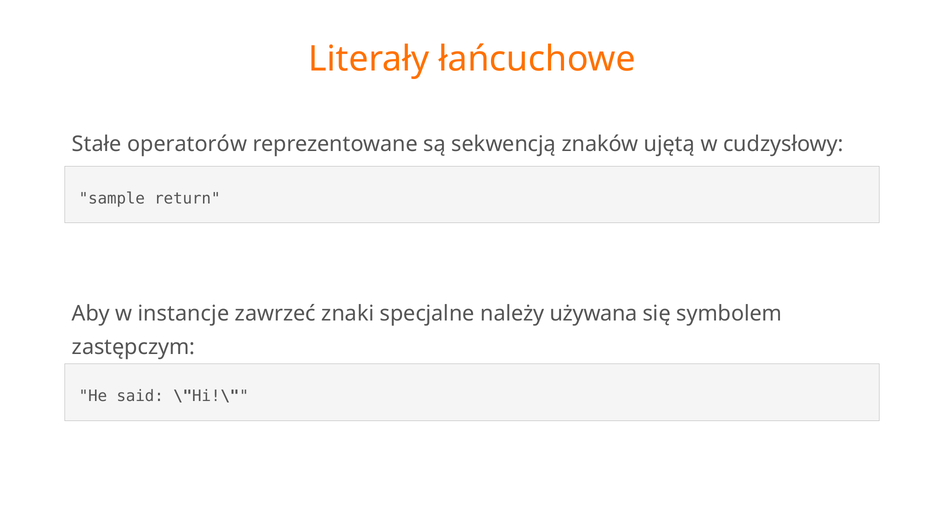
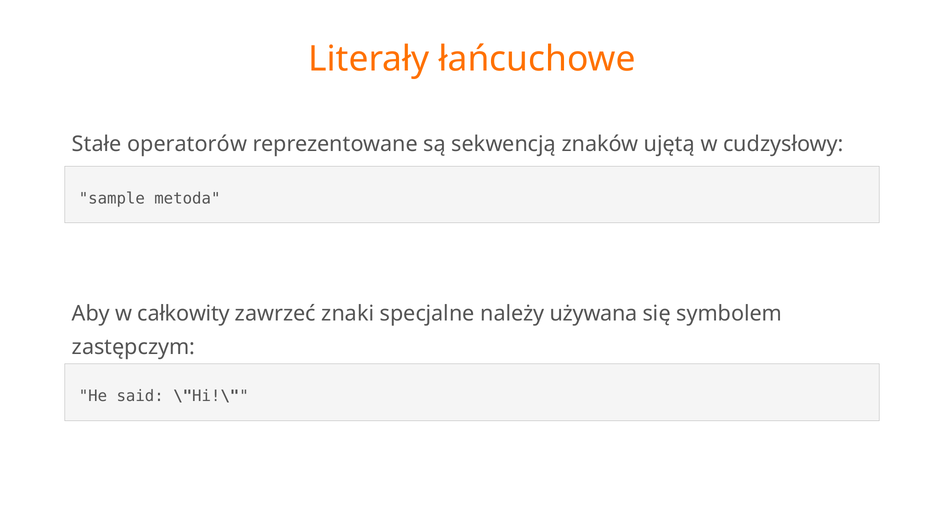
return: return -> metoda (187, 198)
instancje: instancje -> całkowity (184, 314)
